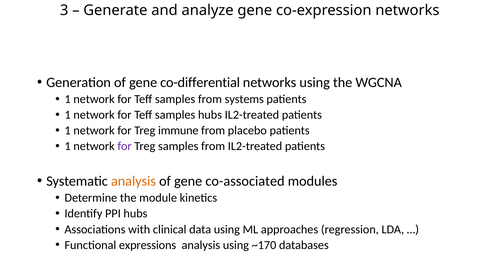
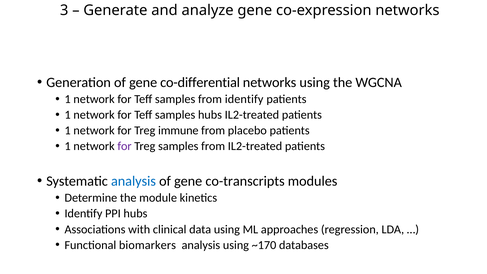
from systems: systems -> identify (244, 99)
analysis colour: orange -> blue (133, 181)
co-associated: co-associated -> co-transcripts (245, 181)
expressions: expressions -> biomarkers (147, 245)
